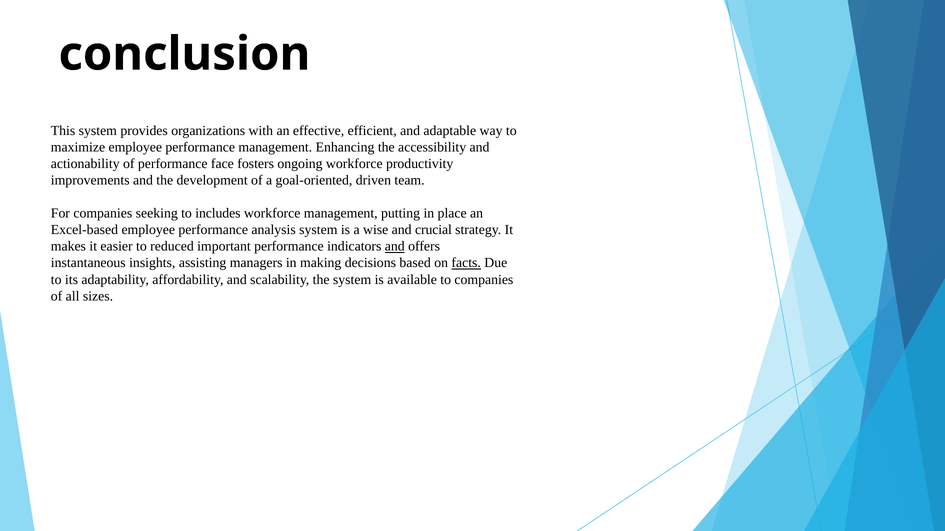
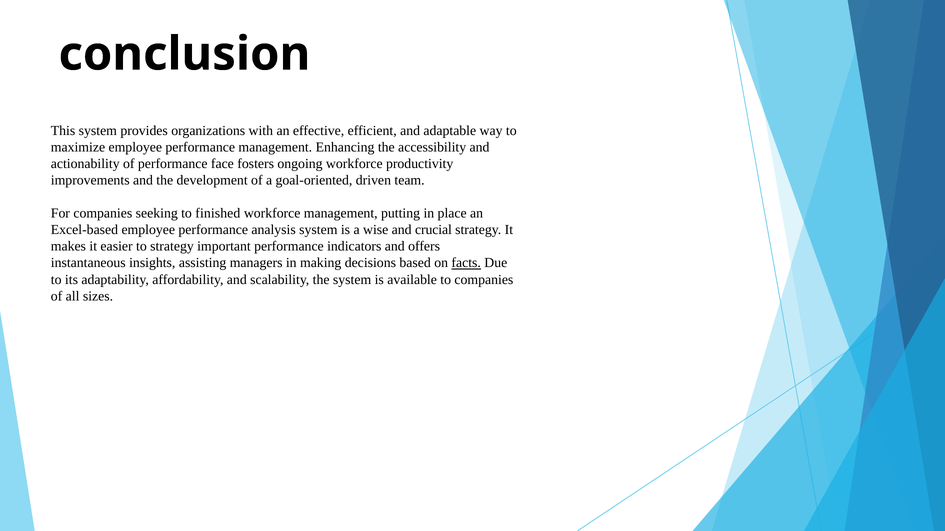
includes: includes -> finished (218, 214)
to reduced: reduced -> strategy (172, 247)
and underline: present -> none (395, 247)
